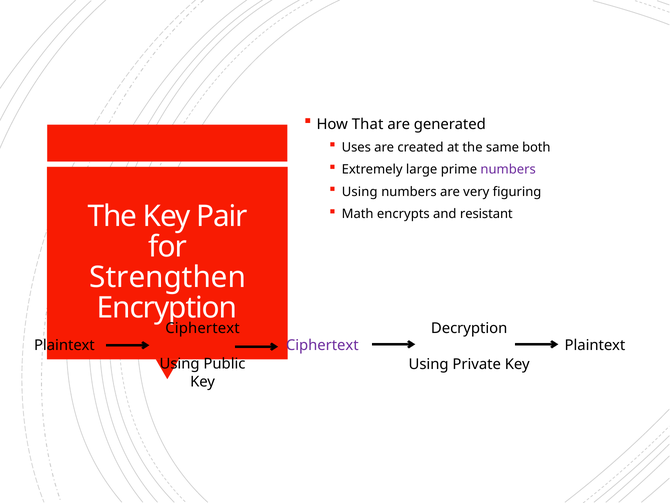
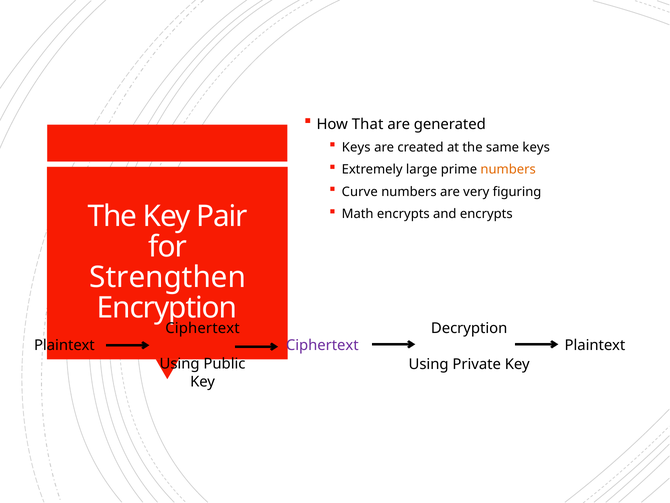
Uses: Uses -> Keys (356, 147)
same both: both -> keys (536, 147)
numbers colour: purple -> orange (508, 169)
Using: Using -> Curve (360, 192)
and resistant: resistant -> encrypts (486, 214)
